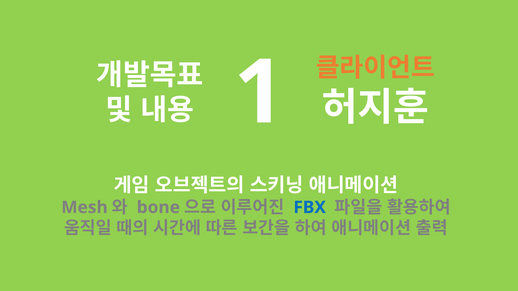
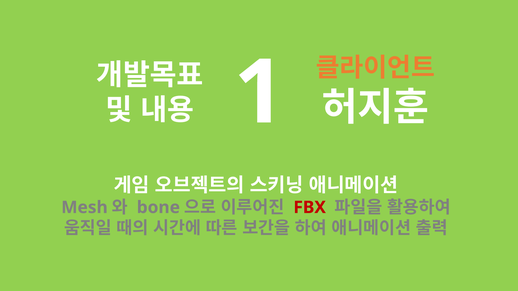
FBX colour: blue -> red (310, 208)
